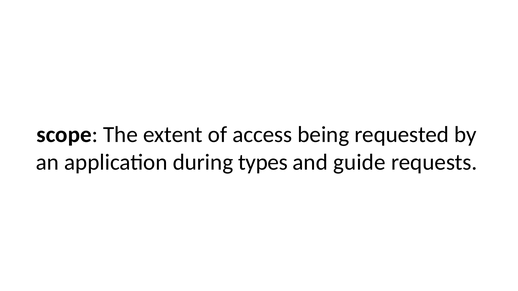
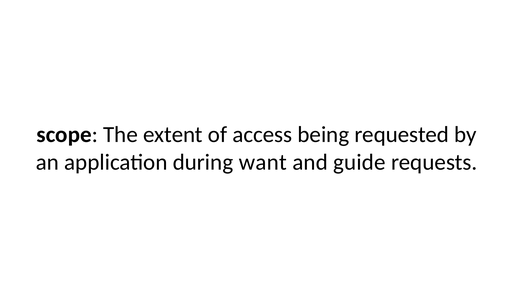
types: types -> want (263, 162)
